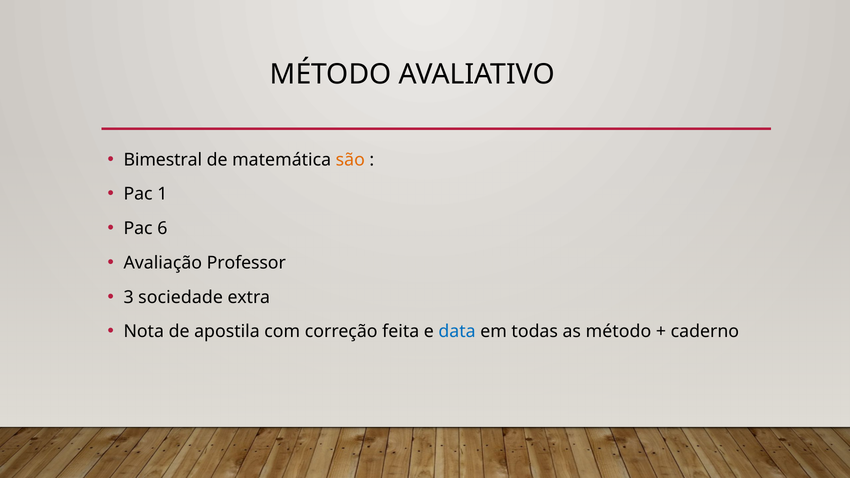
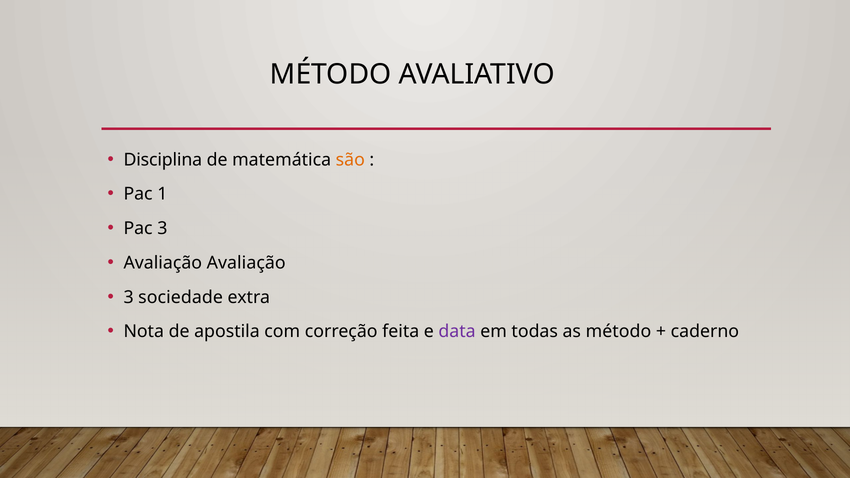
Bimestral: Bimestral -> Disciplina (163, 160)
Pac 6: 6 -> 3 (162, 229)
Avaliação Professor: Professor -> Avaliação (246, 263)
data colour: blue -> purple (457, 332)
